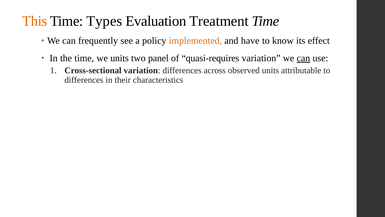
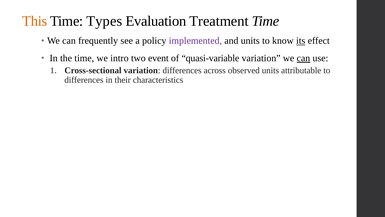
implemented colour: orange -> purple (195, 41)
and have: have -> units (250, 41)
its underline: none -> present (301, 41)
we units: units -> intro (119, 58)
panel: panel -> event (158, 58)
quasi-requires: quasi-requires -> quasi-variable (210, 58)
